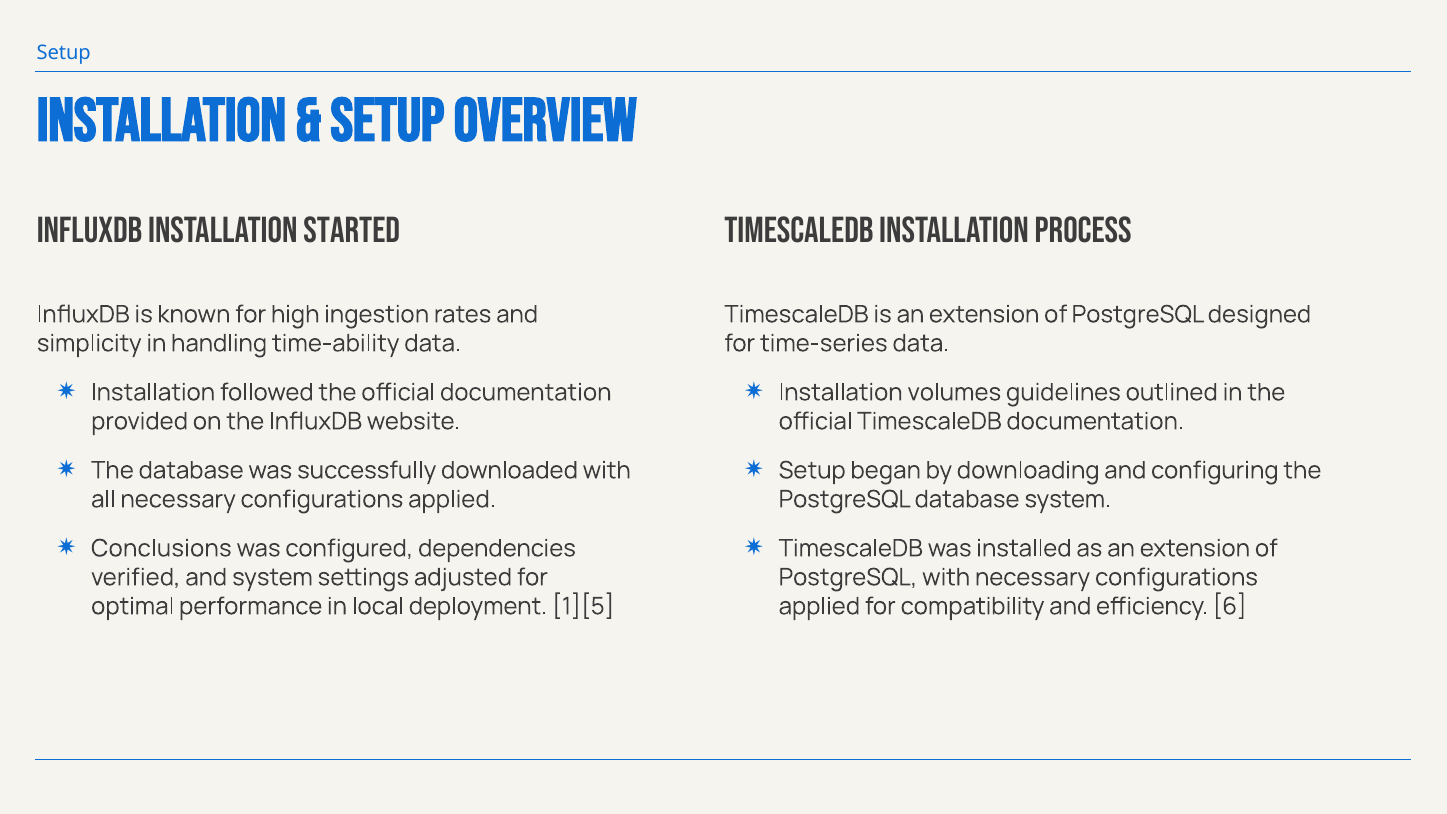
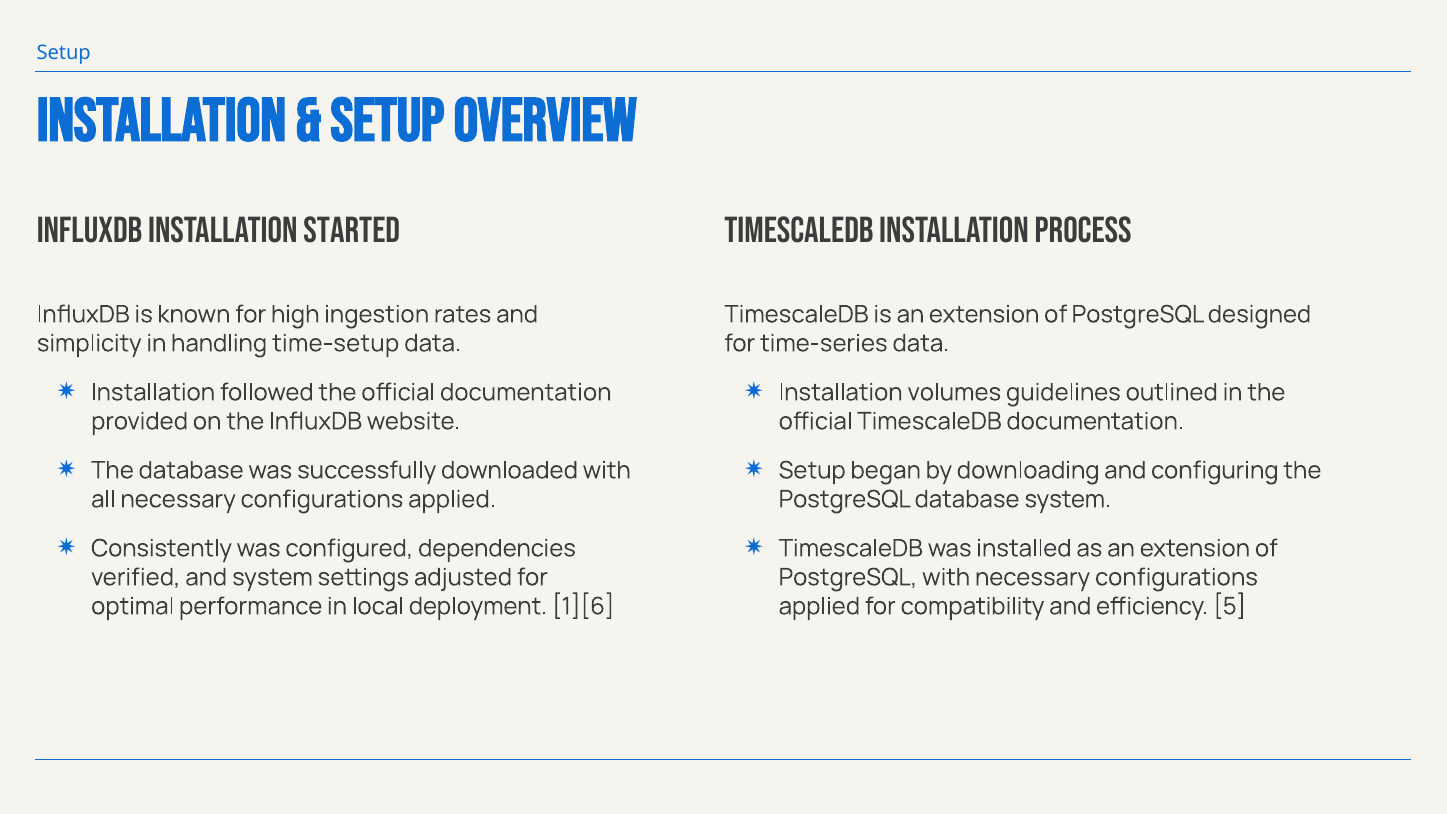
time-ability: time-ability -> time-setup (336, 343)
Conclusions: Conclusions -> Consistently (162, 548)
1][5: 1][5 -> 1][6 (583, 606)
6: 6 -> 5 (1230, 606)
